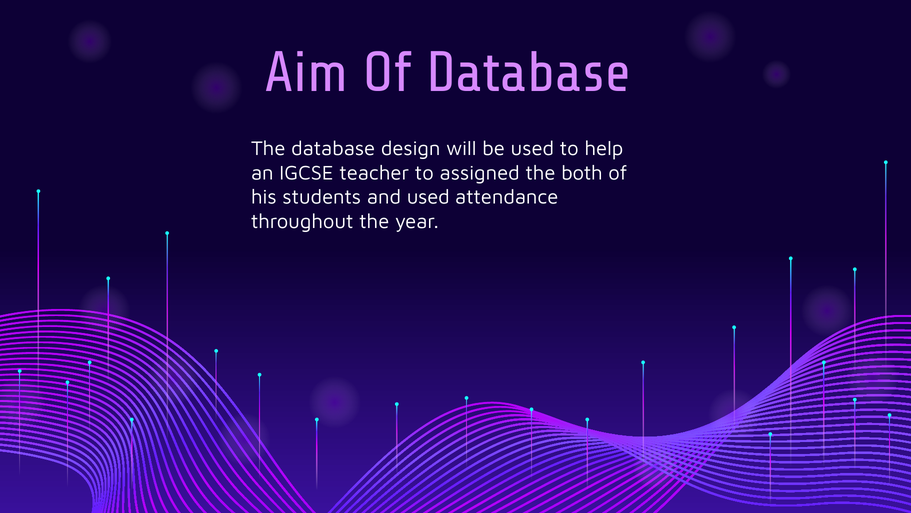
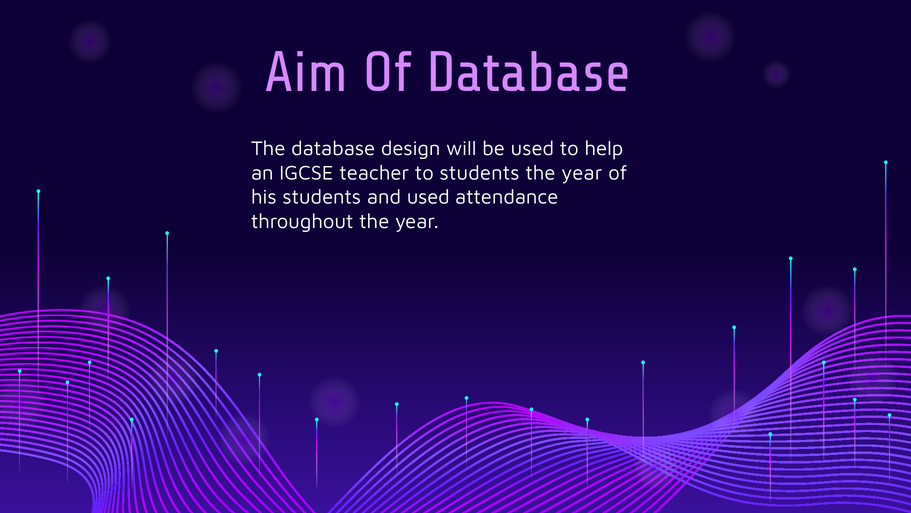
to assigned: assigned -> students (480, 173)
both: both -> year (582, 173)
